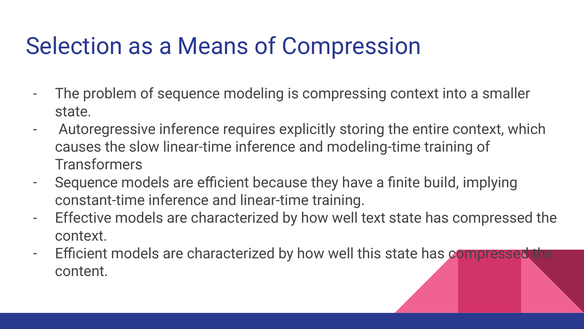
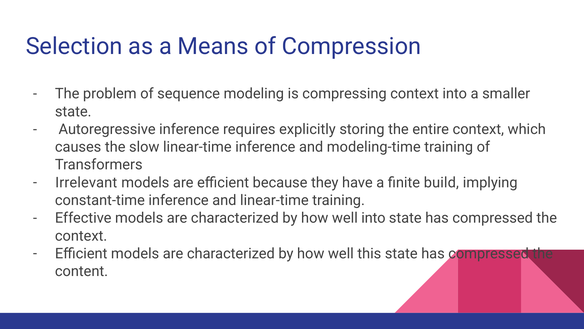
Sequence: Sequence -> Irrelevant (86, 182)
well text: text -> into (373, 218)
